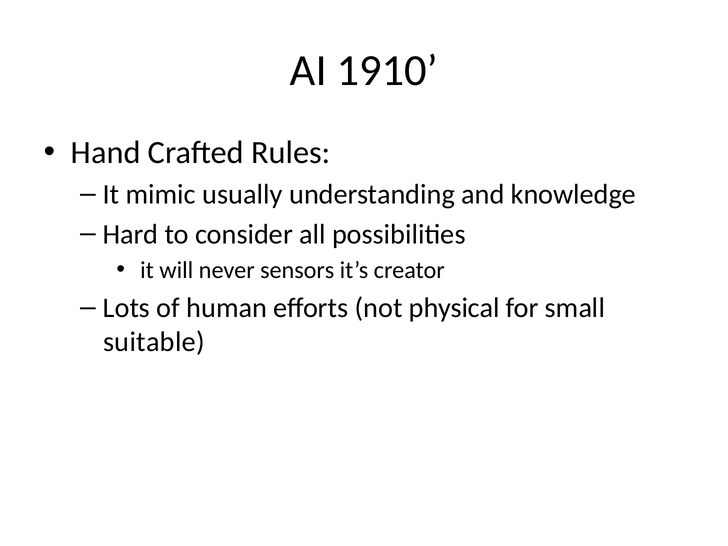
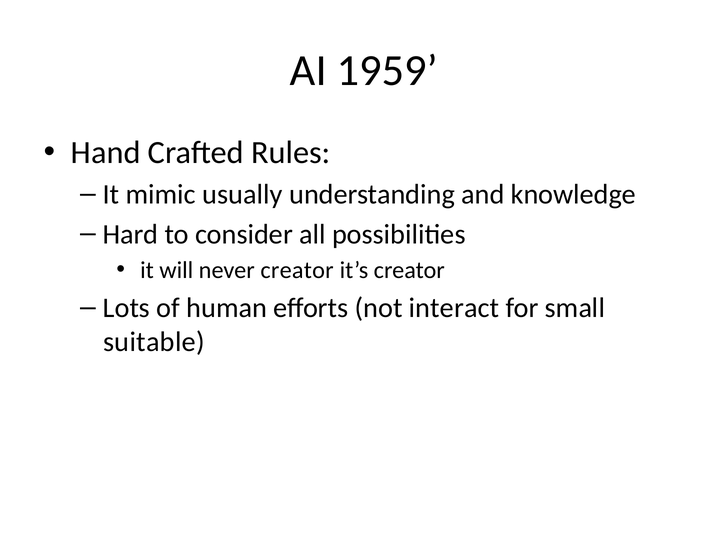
1910: 1910 -> 1959 (387, 70)
never sensors: sensors -> creator (297, 270)
physical: physical -> interact (454, 308)
